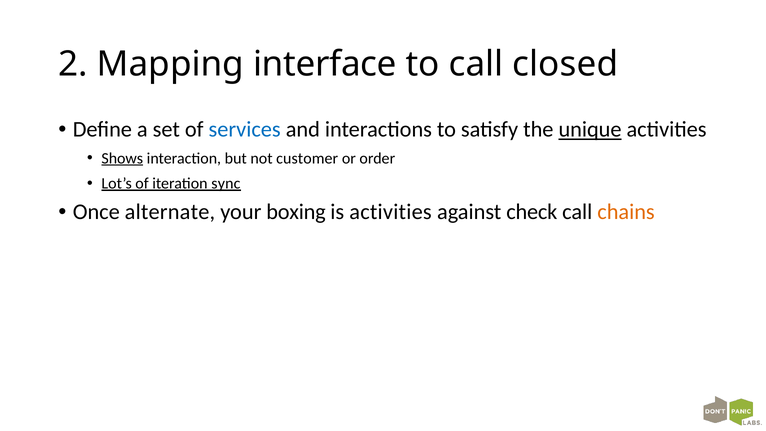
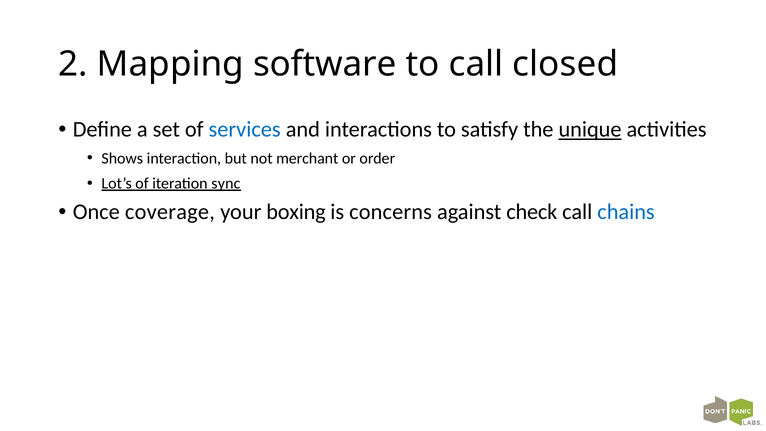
interface: interface -> software (325, 64)
Shows underline: present -> none (122, 158)
customer: customer -> merchant (307, 158)
alternate: alternate -> coverage (170, 212)
is activities: activities -> concerns (391, 212)
chains colour: orange -> blue (626, 212)
